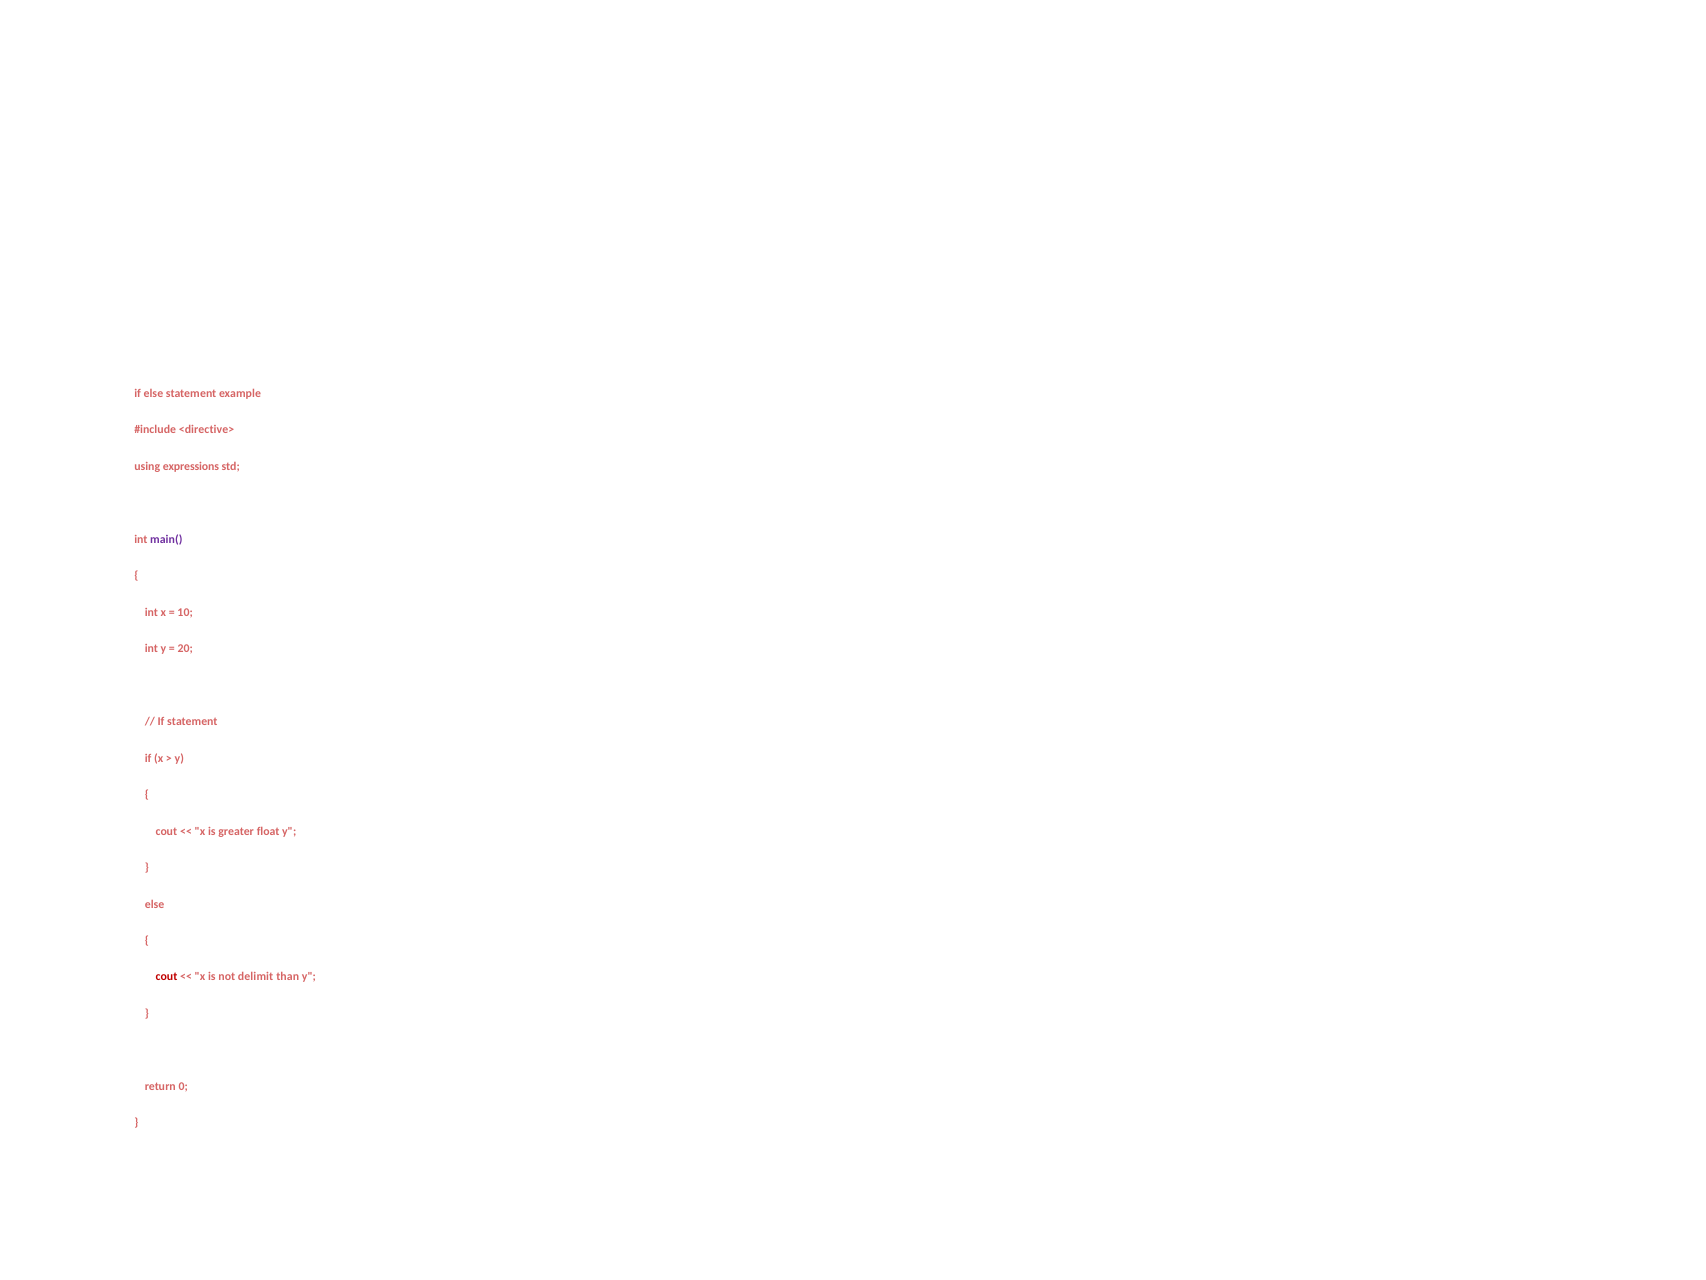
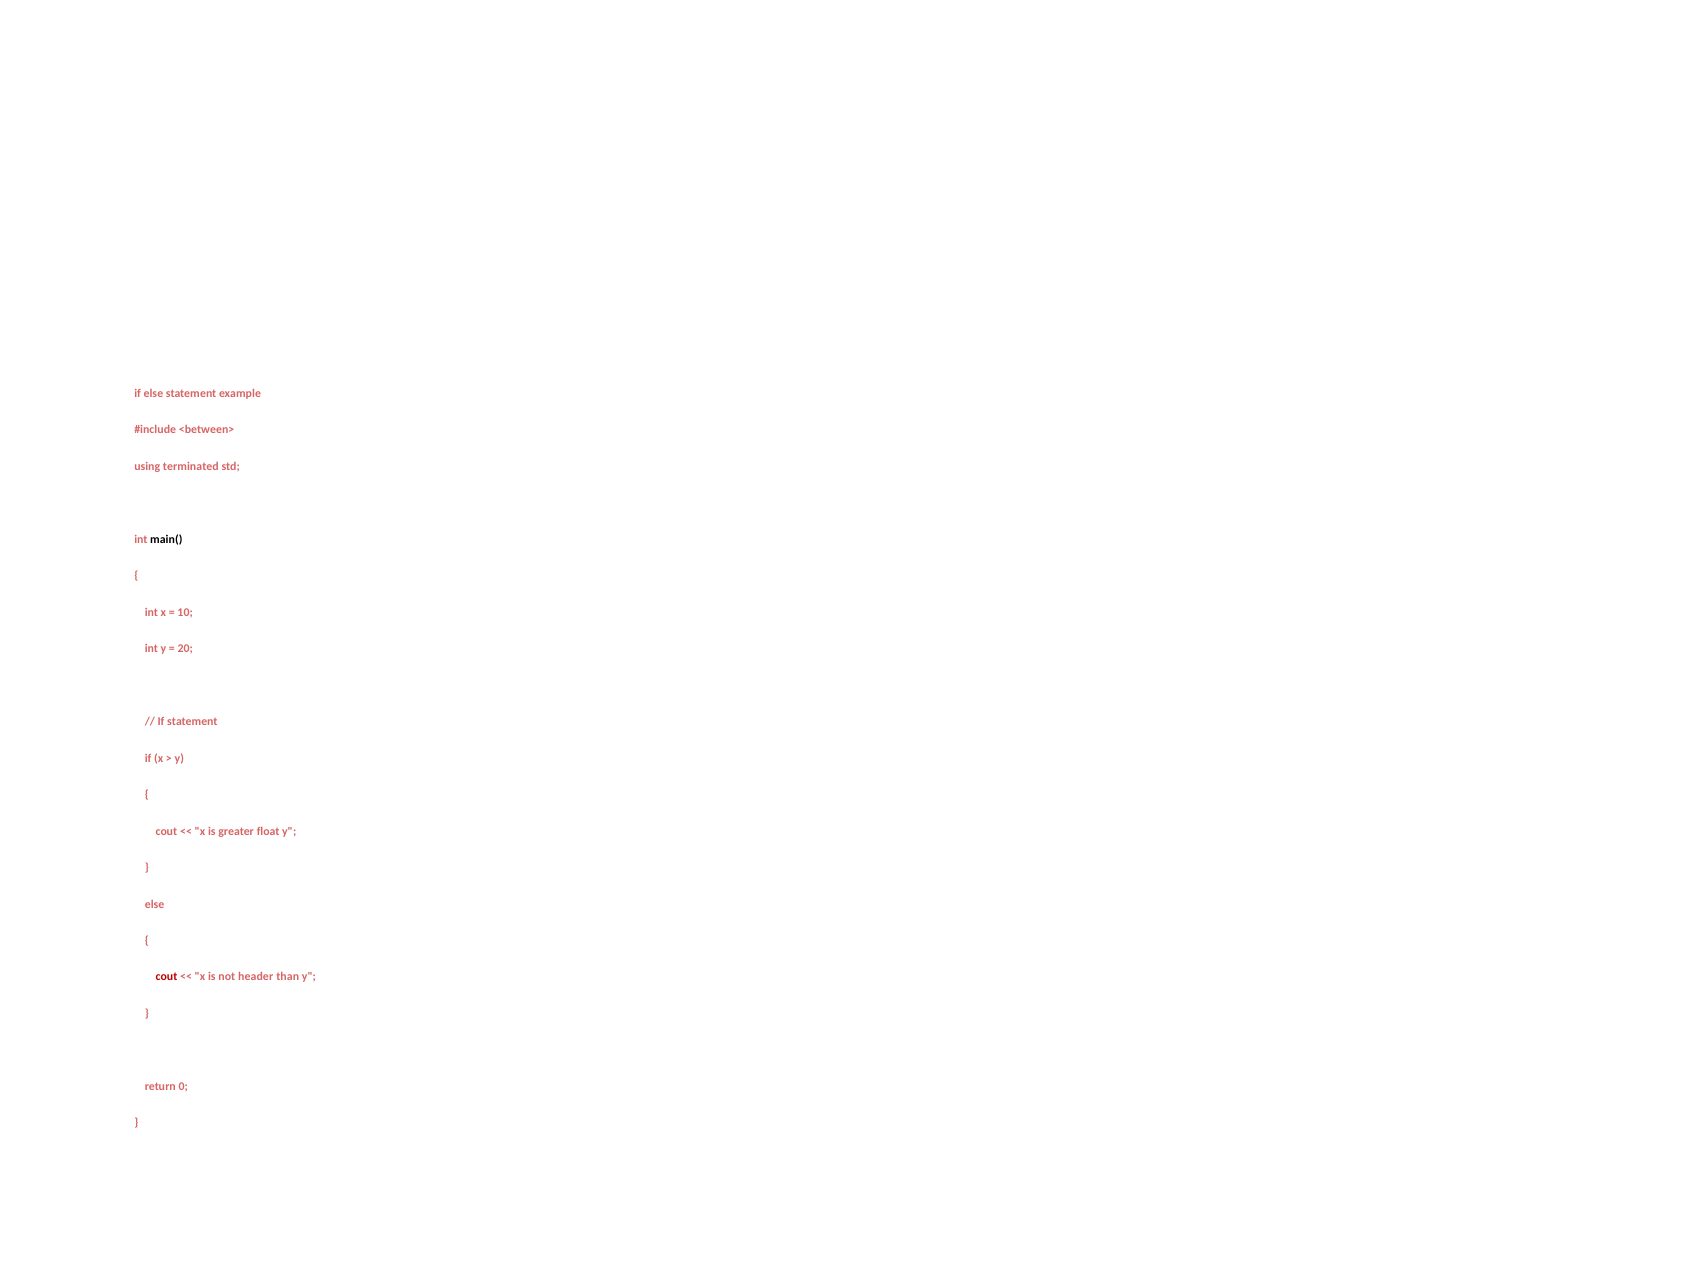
<directive>: <directive> -> <between> (207, 430)
expressions: expressions -> terminated (191, 466)
main( colour: purple -> black (166, 539)
delimit: delimit -> header (256, 977)
